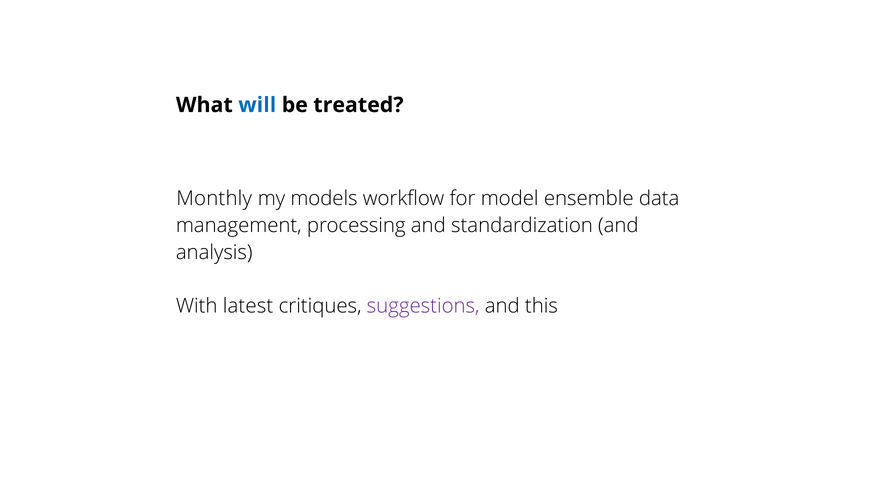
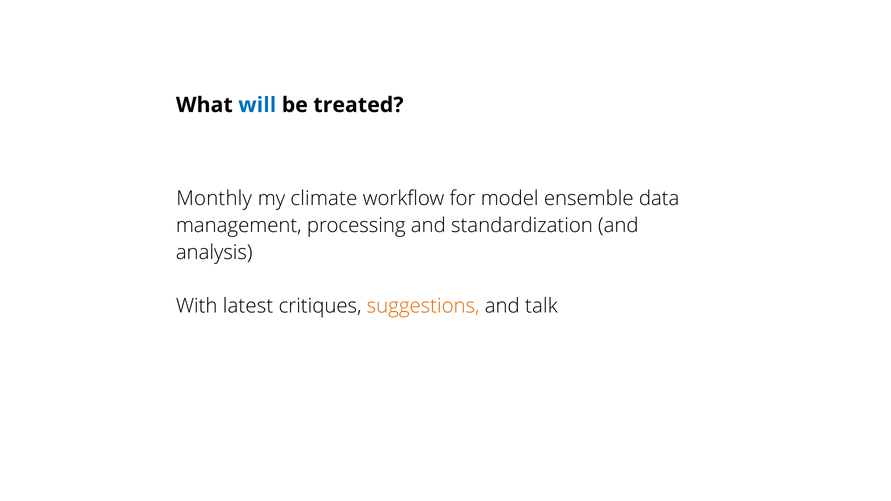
models: models -> climate (324, 198)
suggestions colour: purple -> orange (423, 306)
this: this -> talk (541, 306)
